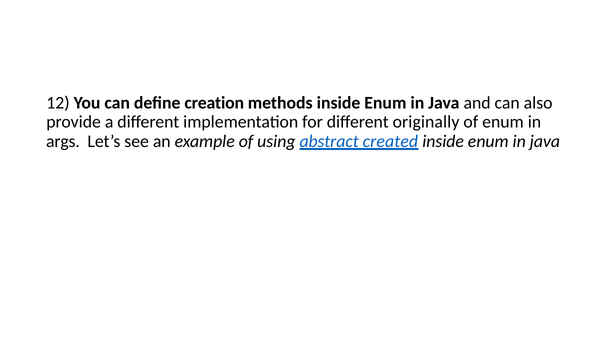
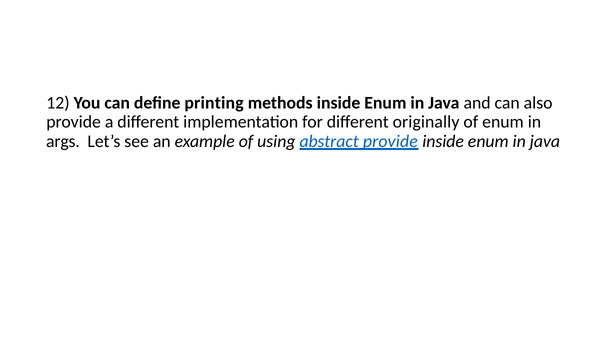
creation: creation -> printing (214, 103)
abstract created: created -> provide (390, 141)
